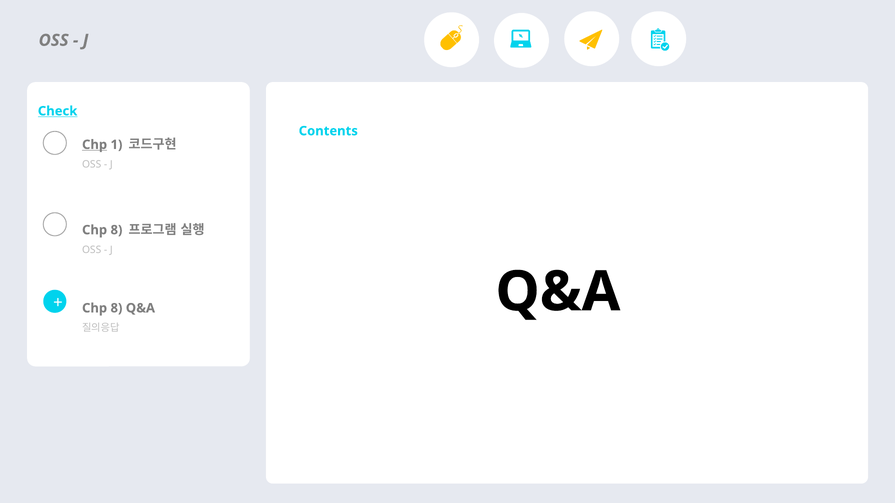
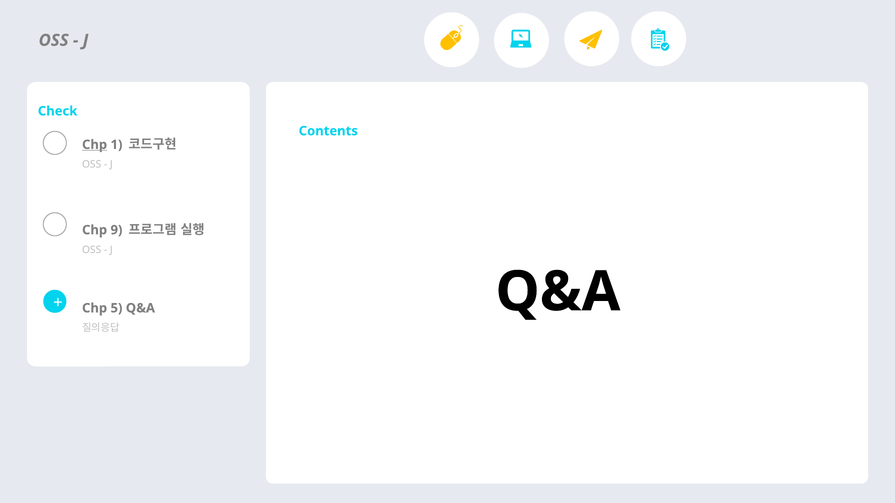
Check underline: present -> none (58, 111)
8: 8 -> 9 (116, 230)
8: 8 -> 5 (116, 308)
